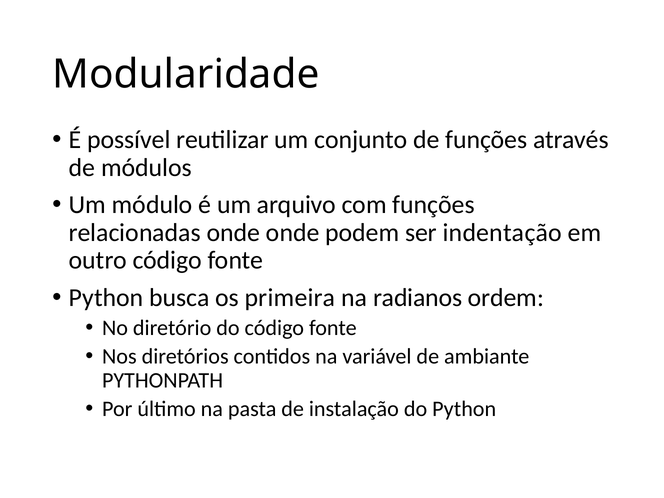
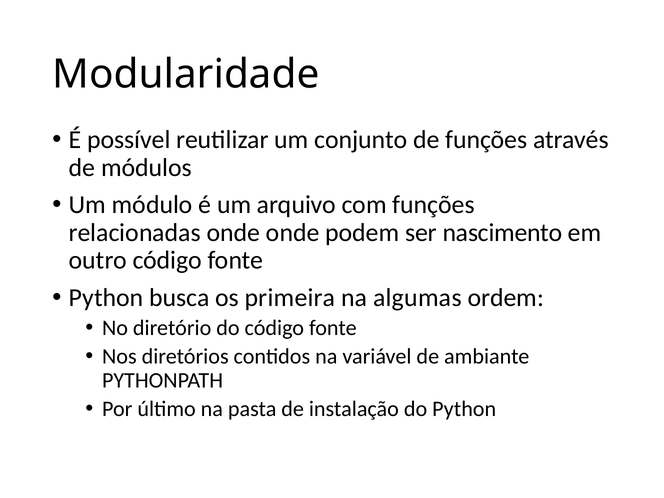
indentação: indentação -> nascimento (502, 233)
radianos: radianos -> algumas (417, 297)
